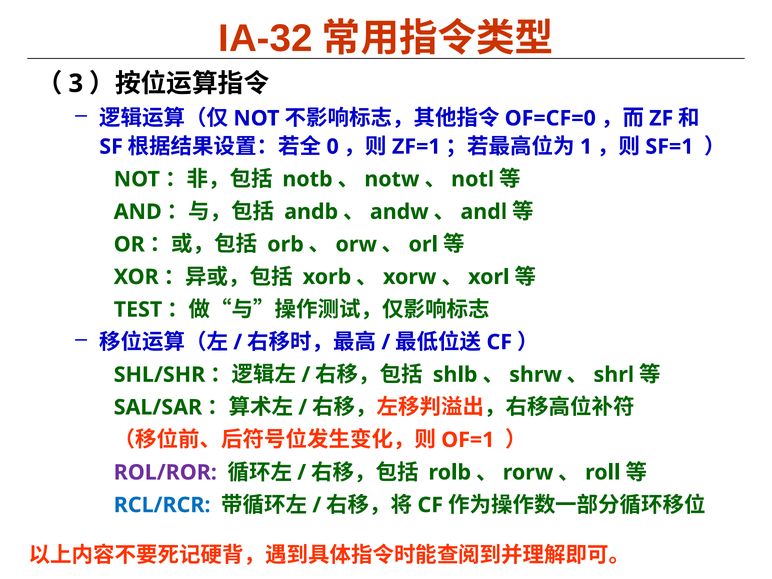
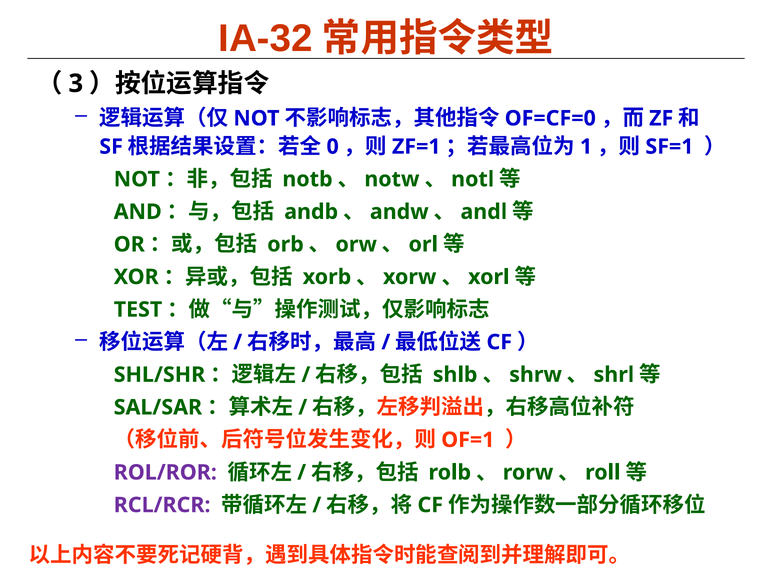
RCL/RCR colour: blue -> purple (162, 505)
